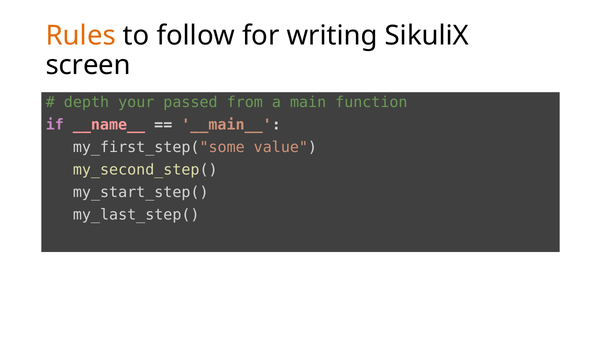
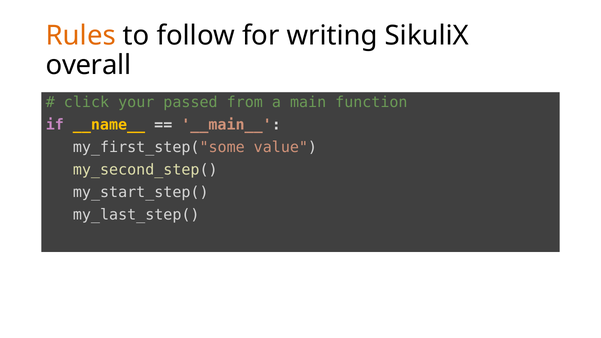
screen: screen -> overall (88, 65)
depth: depth -> click (86, 102)
__name__ colour: pink -> yellow (109, 125)
